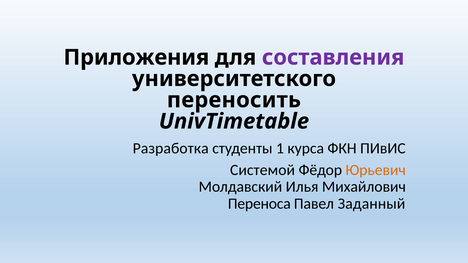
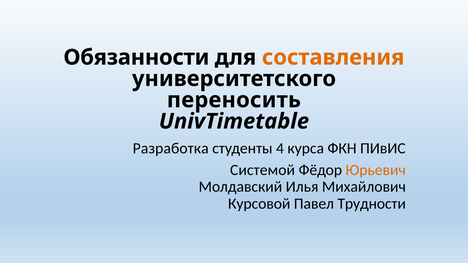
Приложения: Приложения -> Обязанности (136, 57)
составления colour: purple -> orange (333, 57)
1: 1 -> 4 (280, 148)
Переноса: Переноса -> Курсовой (259, 204)
Заданный: Заданный -> Трудности (372, 204)
